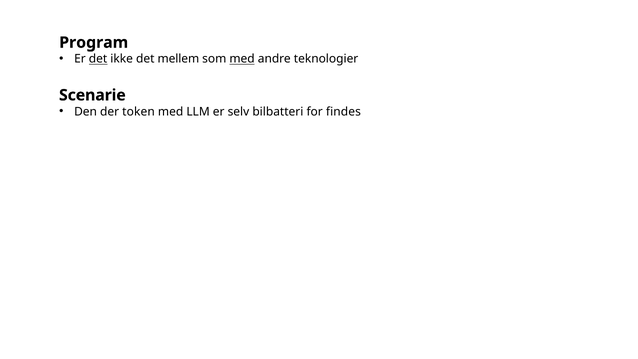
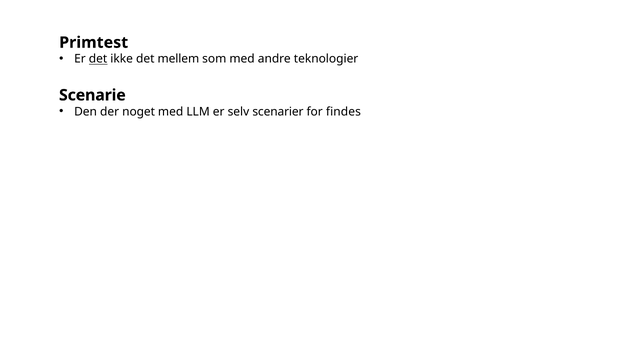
Program: Program -> Primtest (94, 43)
med underline: present -> none (242, 59)
token: token -> noget (139, 112)
bilbatteri: bilbatteri -> scenarier (278, 112)
